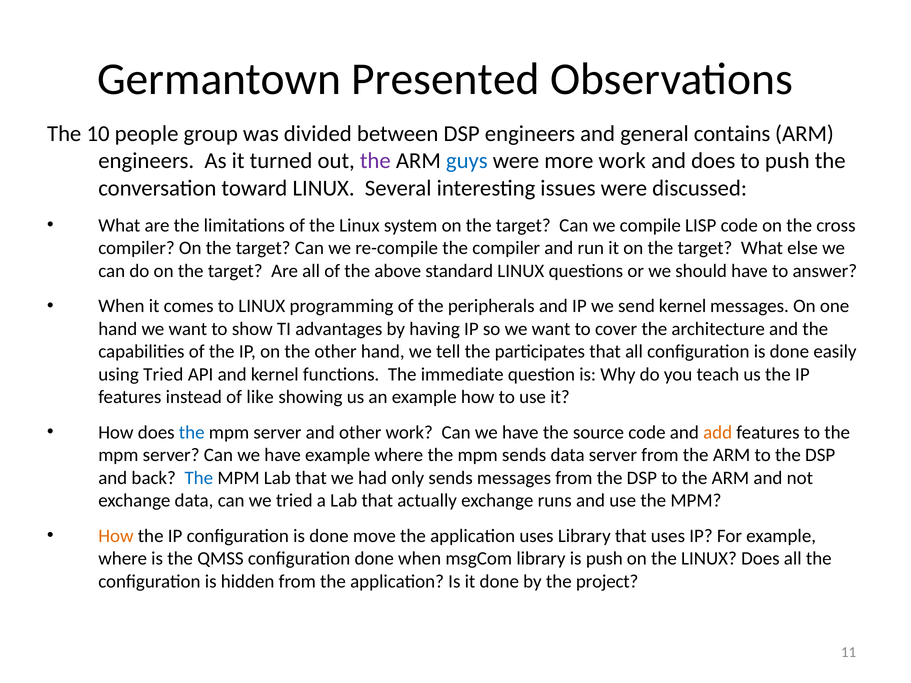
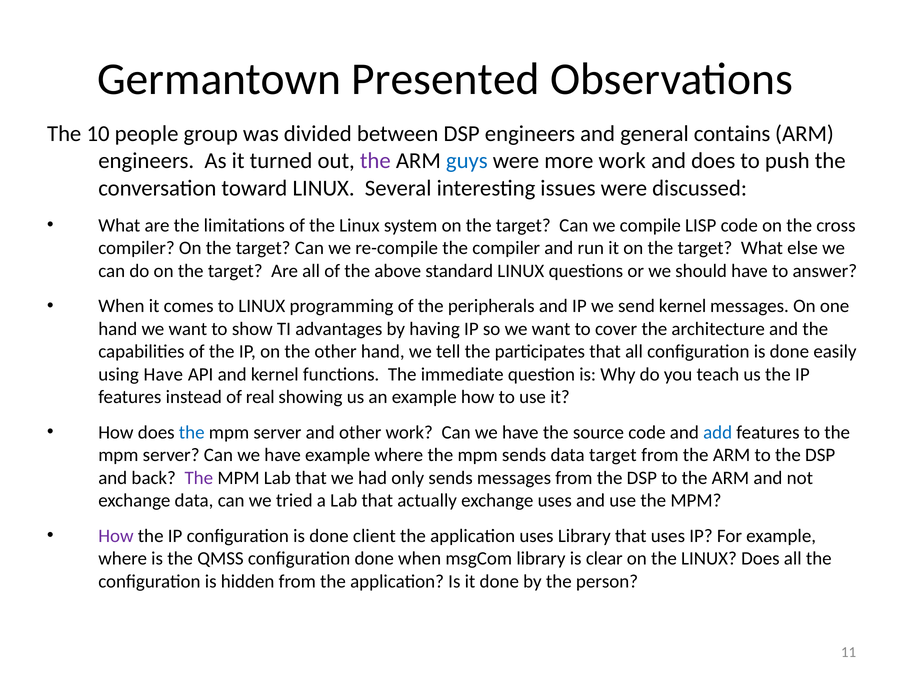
using Tried: Tried -> Have (163, 375)
like: like -> real (260, 397)
add colour: orange -> blue (718, 433)
data server: server -> target (613, 455)
The colour: blue -> purple (199, 478)
exchange runs: runs -> uses (555, 501)
How colour: orange -> purple (116, 536)
move: move -> client (374, 536)
is push: push -> clear (604, 559)
project: project -> person (607, 582)
